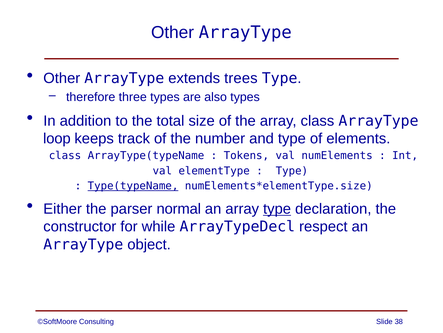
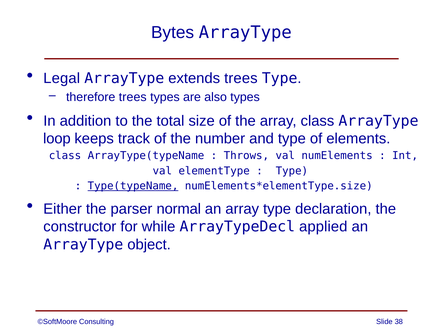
Other: Other -> Bytes (173, 32)
Other: Other -> Legal (62, 78)
therefore three: three -> trees (133, 97)
Tokens: Tokens -> Throws (246, 155)
type underline: present -> none (277, 208)
respect: respect -> applied (323, 226)
